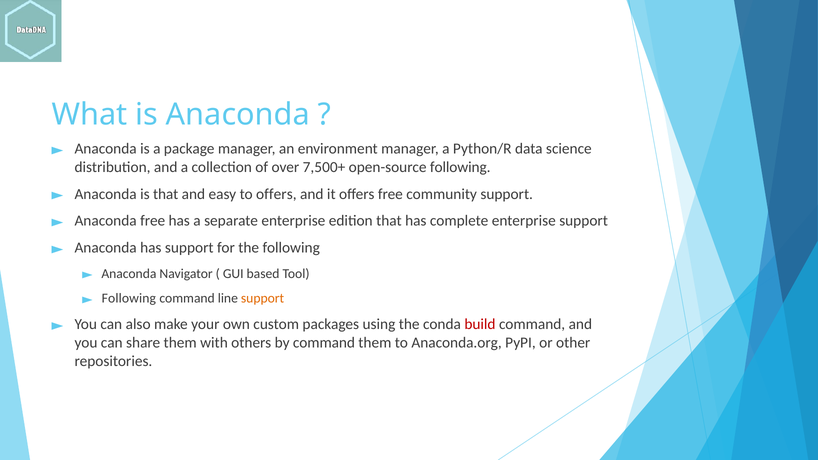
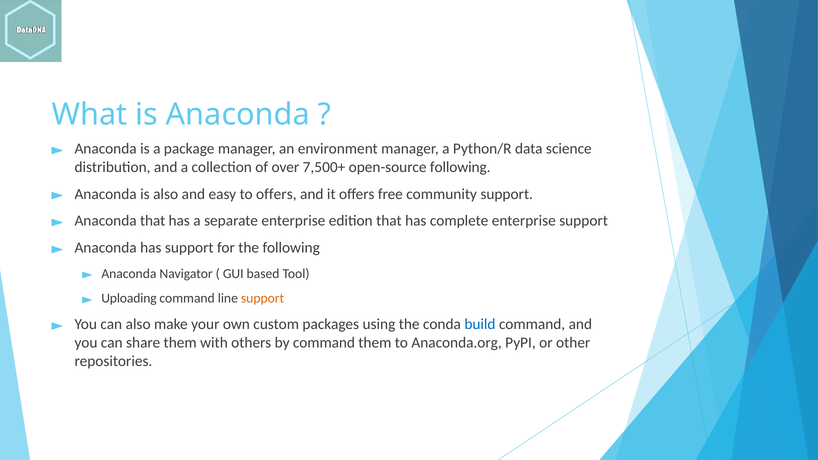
is that: that -> also (166, 194)
Anaconda free: free -> that (153, 221)
Following: Following -> Uploading (129, 298)
build colour: red -> blue (480, 325)
